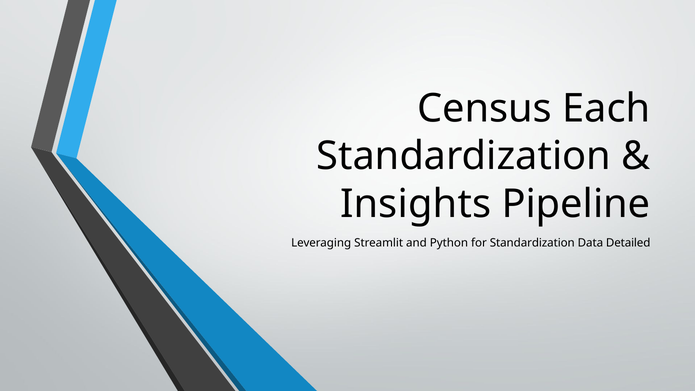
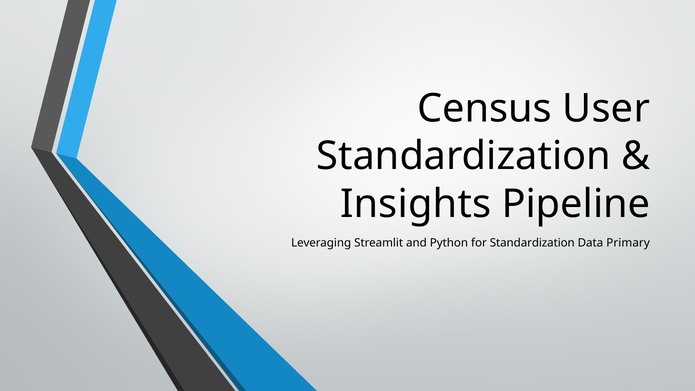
Each: Each -> User (606, 109)
Detailed: Detailed -> Primary (628, 243)
